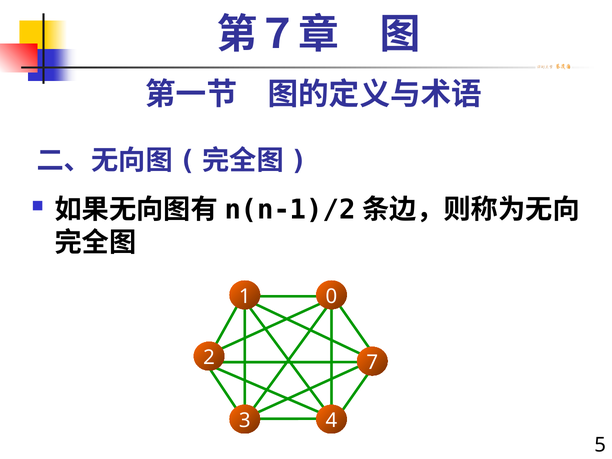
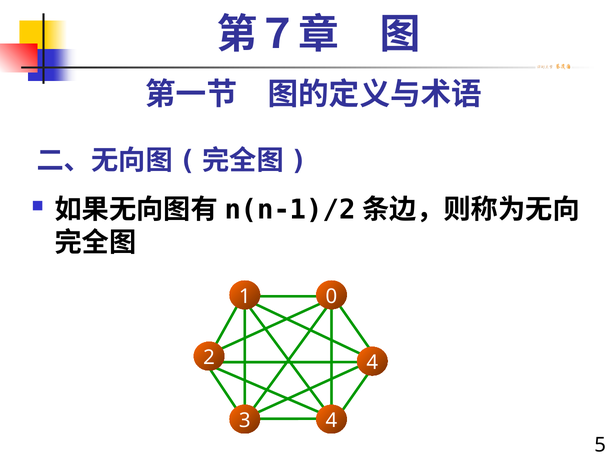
2 7: 7 -> 4 (372, 363)
